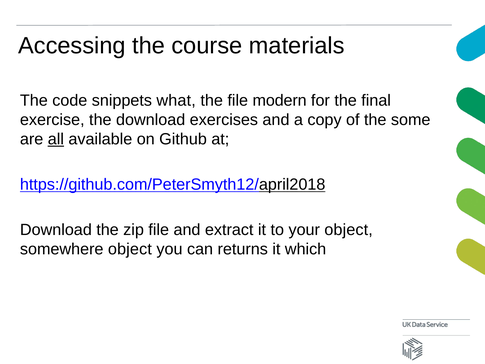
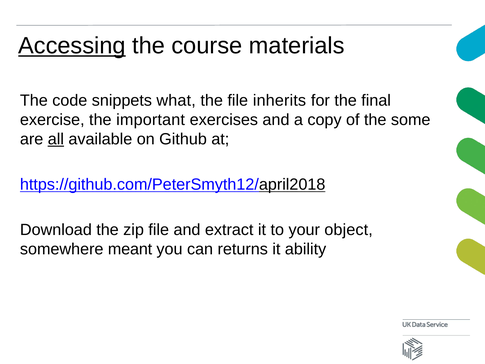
Accessing underline: none -> present (72, 46)
modern: modern -> inherits (279, 100)
the download: download -> important (151, 120)
somewhere object: object -> meant (130, 249)
which: which -> ability (306, 249)
